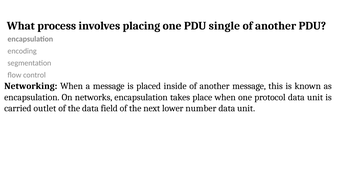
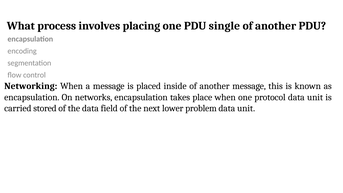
outlet: outlet -> stored (45, 108)
number: number -> problem (201, 108)
